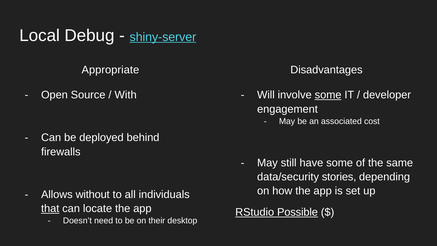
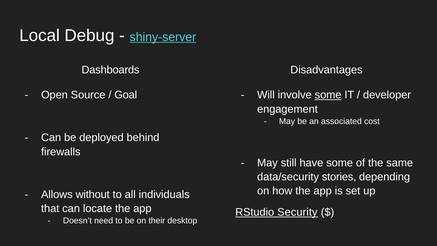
Appropriate: Appropriate -> Dashboards (111, 70)
With: With -> Goal (126, 95)
that underline: present -> none (50, 208)
Possible: Possible -> Security (297, 212)
